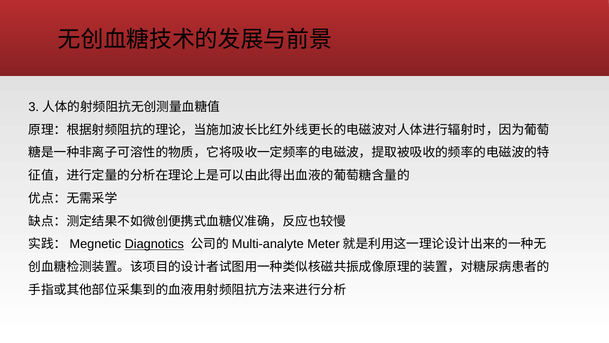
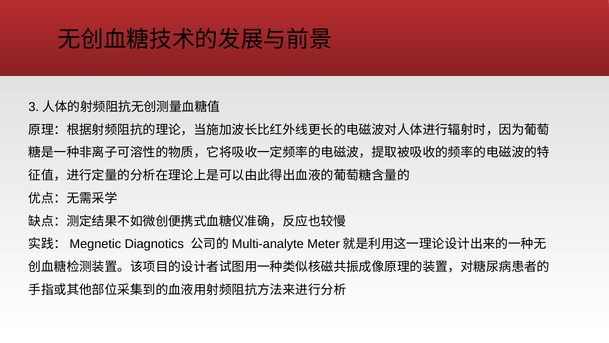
Diagnotics underline: present -> none (154, 244)
